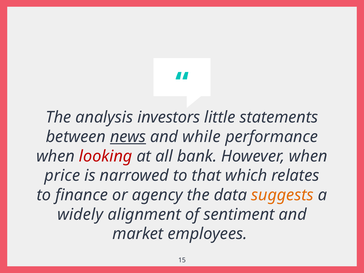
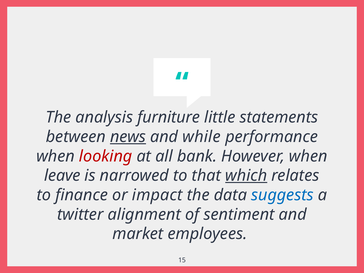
investors: investors -> furniture (169, 117)
price: price -> leave (62, 176)
which underline: none -> present (246, 176)
agency: agency -> impact (157, 195)
suggests colour: orange -> blue (282, 195)
widely: widely -> twitter (80, 214)
